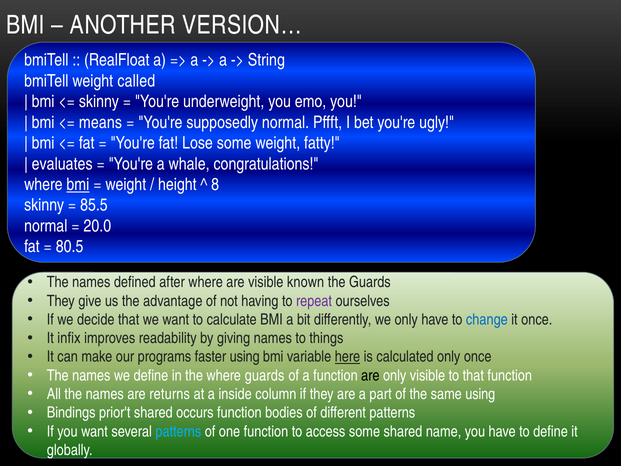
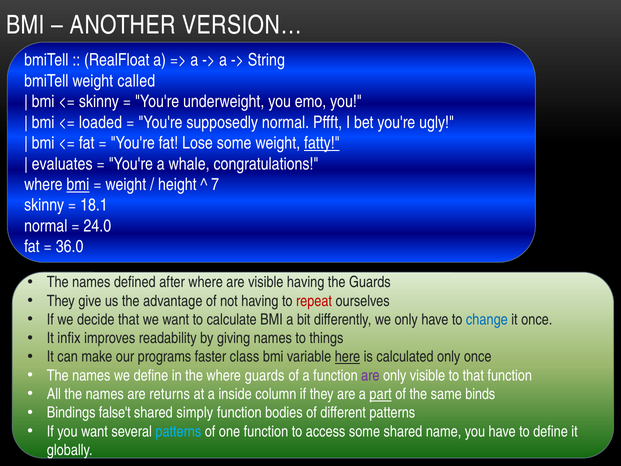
means: means -> loaded (101, 122)
fatty underline: none -> present (322, 143)
8: 8 -> 7 (215, 184)
85.5: 85.5 -> 18.1 (94, 205)
20.0: 20.0 -> 24.0 (97, 226)
80.5: 80.5 -> 36.0 (70, 247)
visible known: known -> having (306, 282)
repeat colour: purple -> red (314, 301)
faster using: using -> class (245, 357)
are colour: black -> purple (370, 375)
part underline: none -> present (381, 394)
same using: using -> binds (480, 394)
prior't: prior't -> false't (115, 413)
occurs: occurs -> simply (195, 413)
